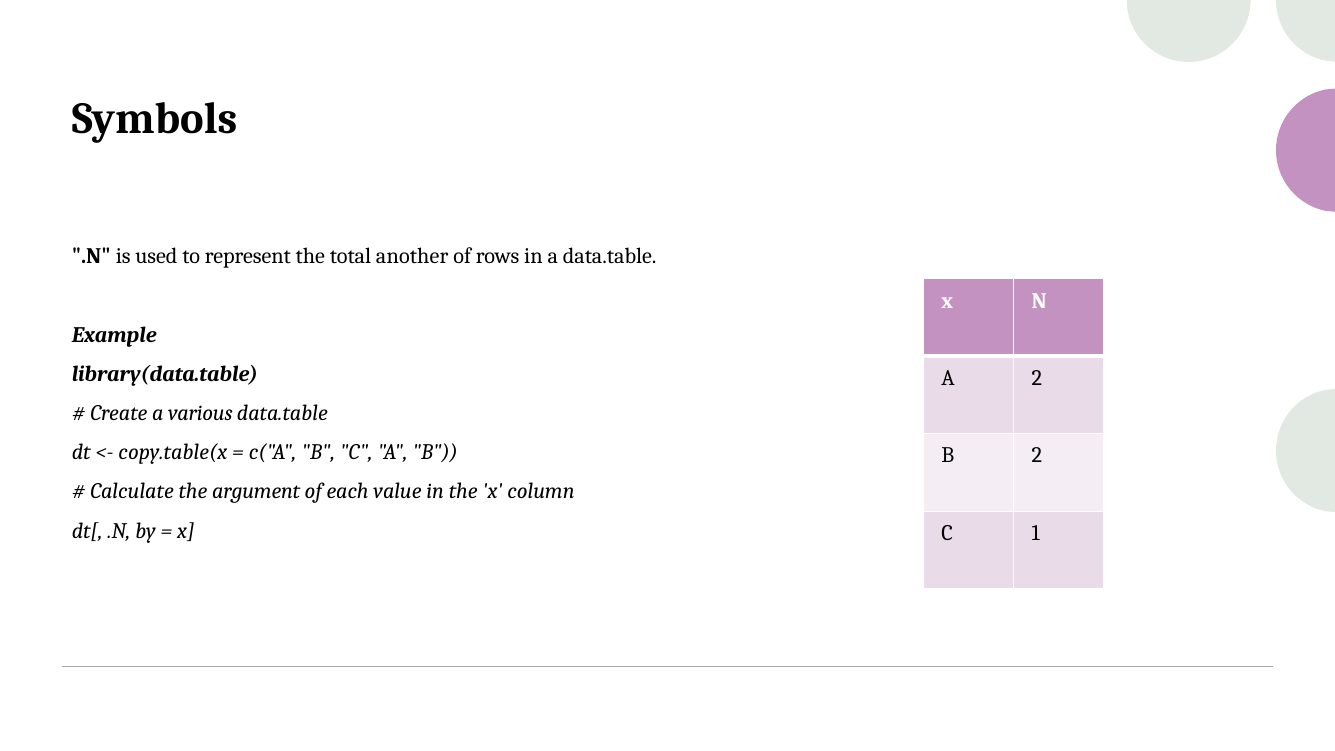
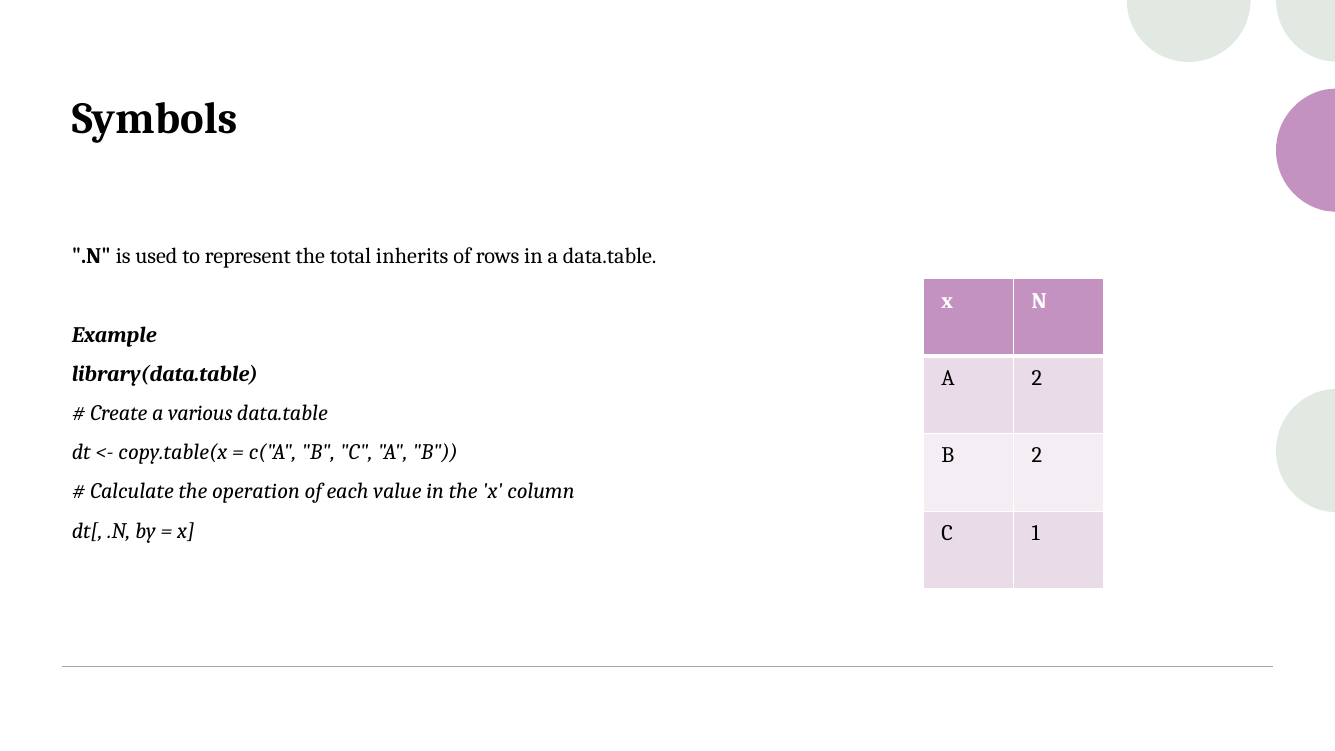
another: another -> inherits (412, 256)
argument: argument -> operation (256, 491)
